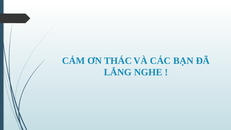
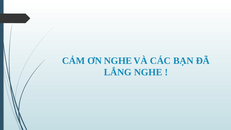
ƠN THÁC: THÁC -> NGHE (118, 61)
